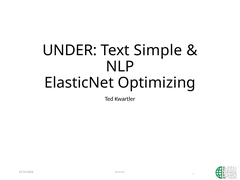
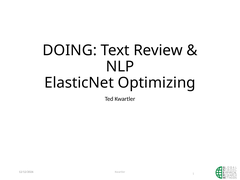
UNDER: UNDER -> DOING (70, 50)
Simple: Simple -> Review (158, 50)
